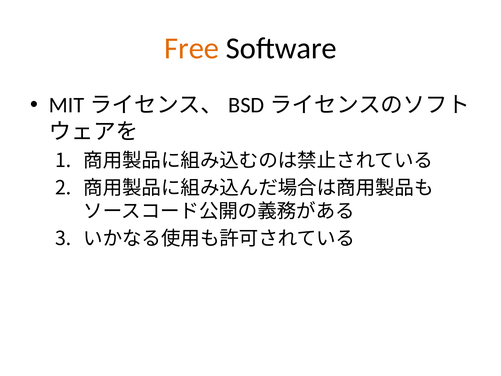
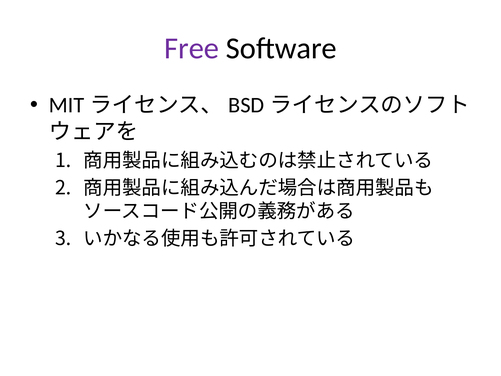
Free colour: orange -> purple (192, 48)
